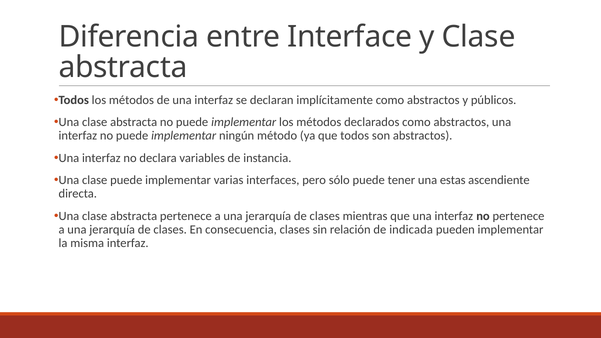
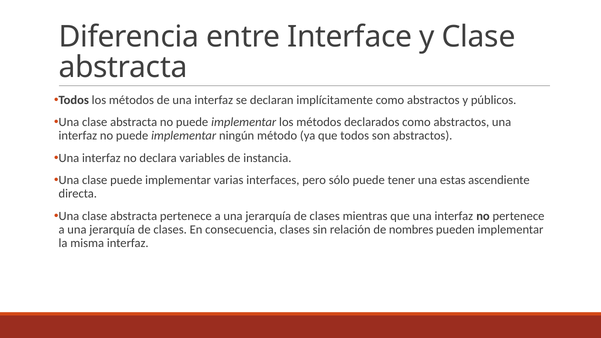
indicada: indicada -> nombres (411, 230)
